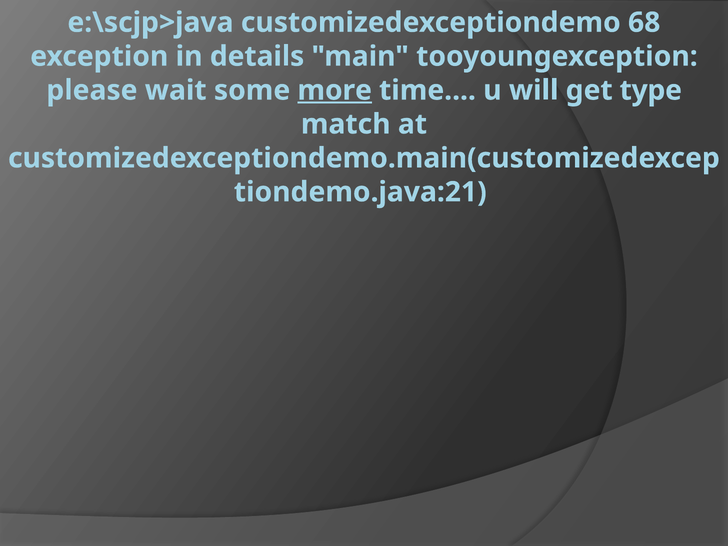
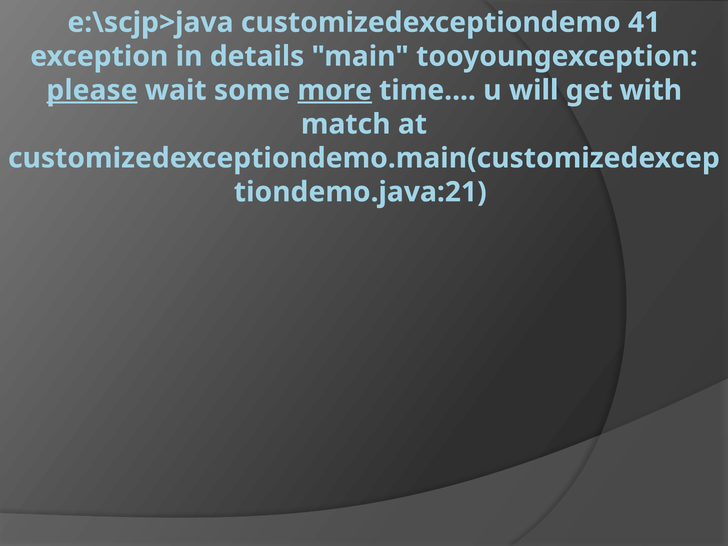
68: 68 -> 41 (644, 22)
please underline: none -> present (92, 90)
type: type -> with (651, 90)
